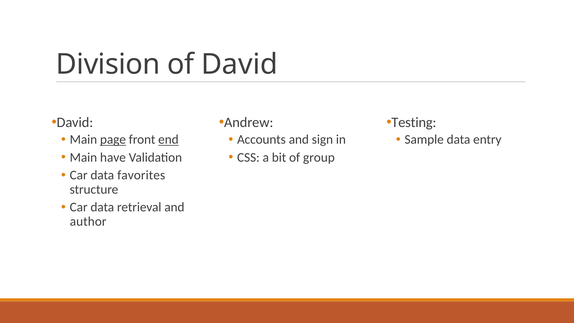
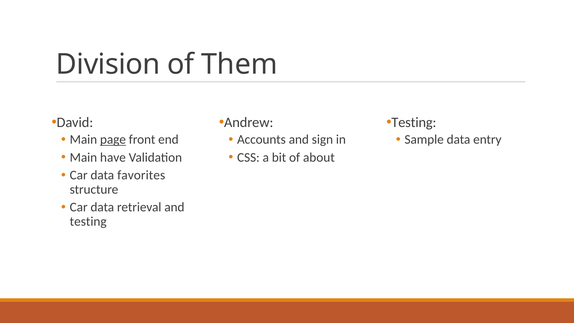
of David: David -> Them (239, 64)
end underline: present -> none (168, 140)
group: group -> about (319, 157)
author: author -> testing (88, 221)
